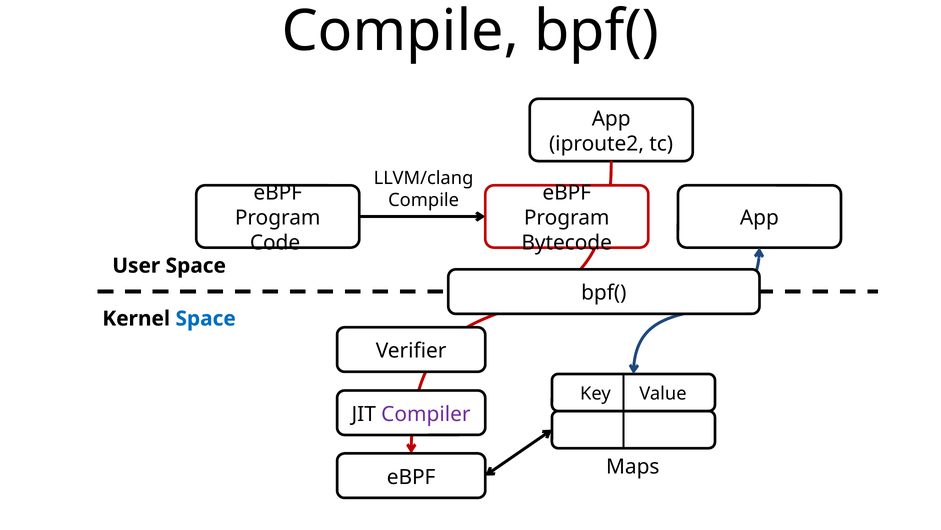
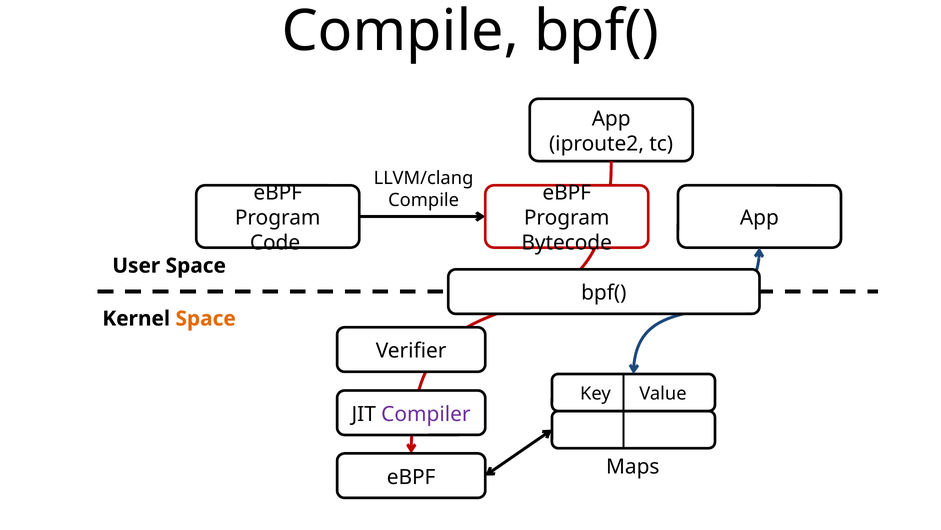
Space colour: blue -> orange (206, 318)
